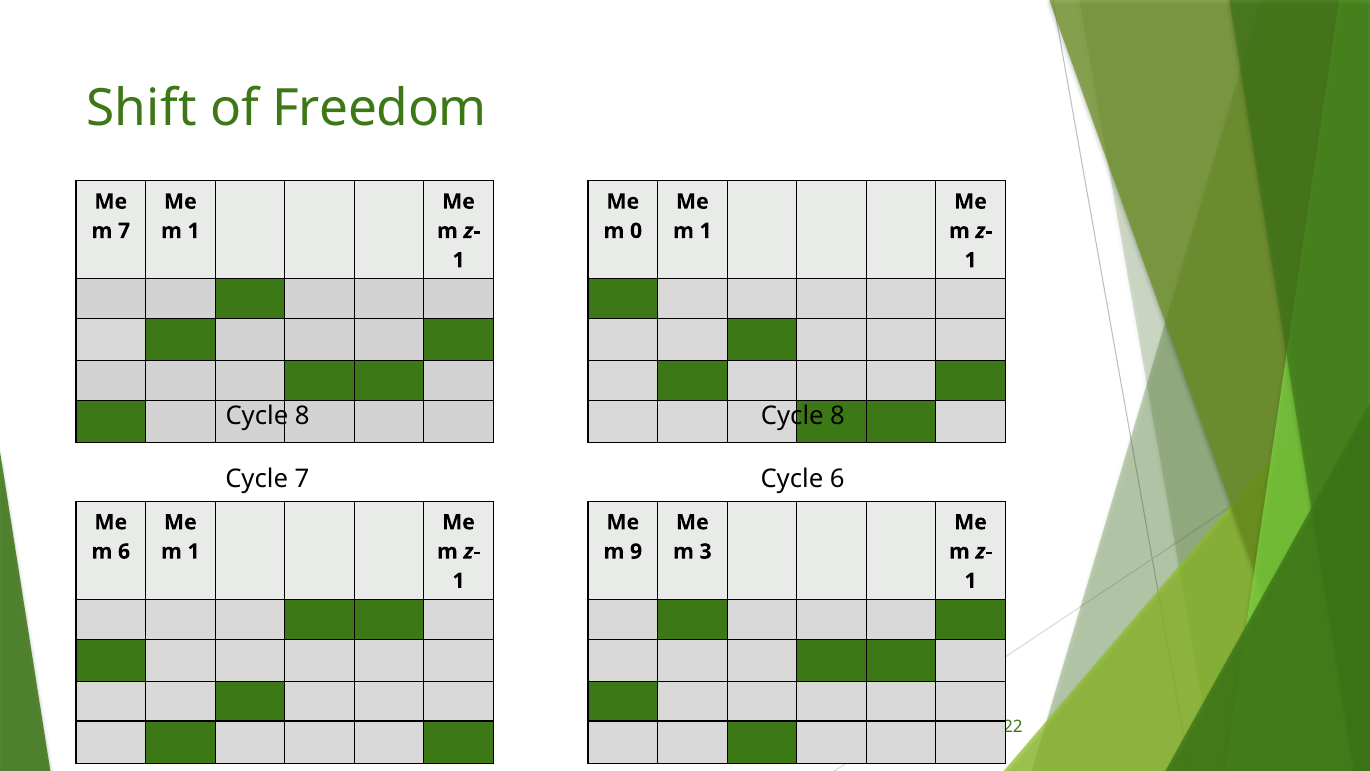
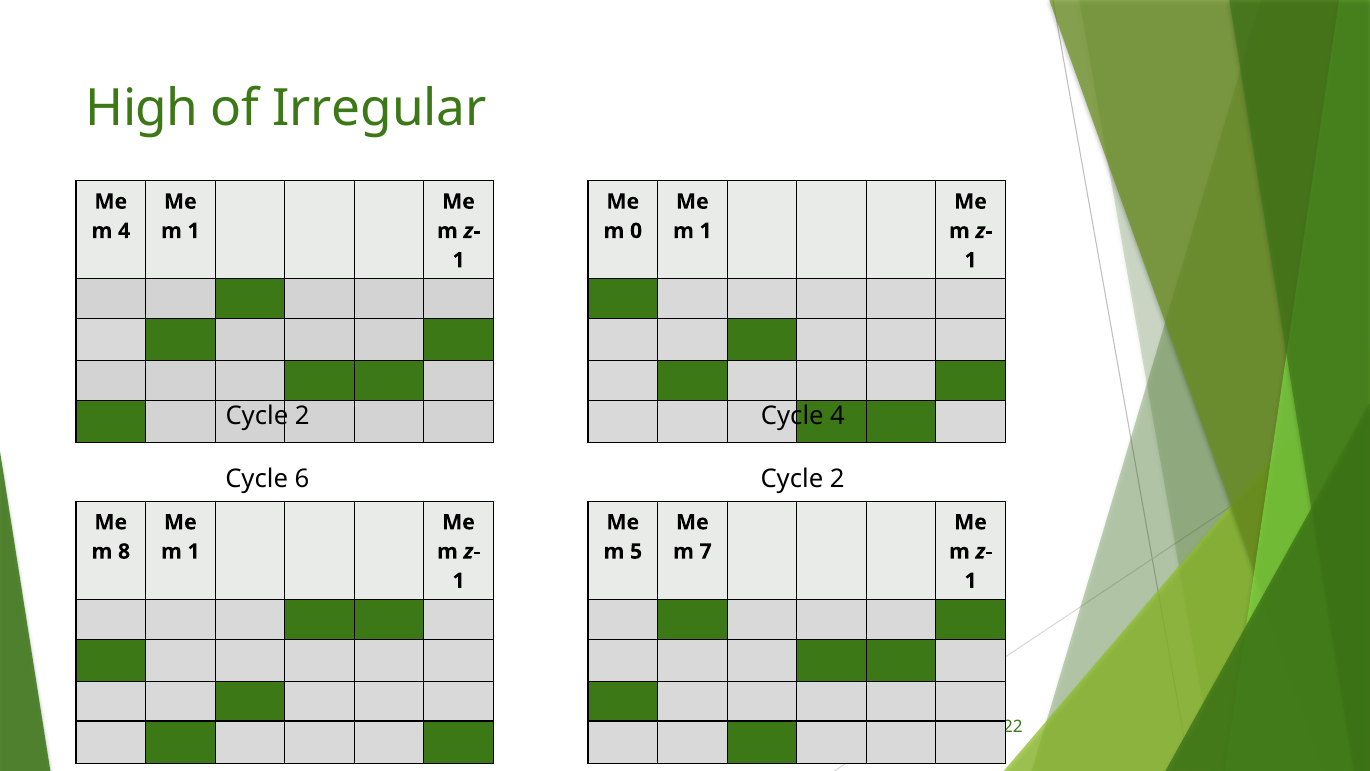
Shift: Shift -> High (142, 108)
Freedom: Freedom -> Irregular (380, 108)
7: 7 -> 4 (124, 231)
8: 8 -> 2 (302, 416)
8: 8 -> 4 (838, 416)
Cycle 7: 7 -> 6 (302, 479)
6: 6 -> 2 (837, 479)
6: 6 -> 8 (124, 551)
9: 9 -> 5 (636, 551)
3: 3 -> 7 (706, 551)
